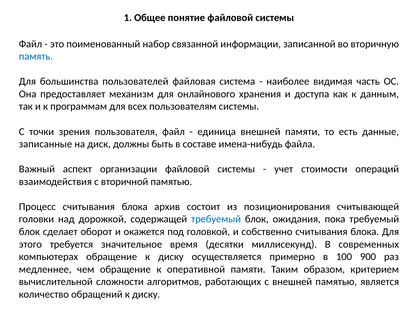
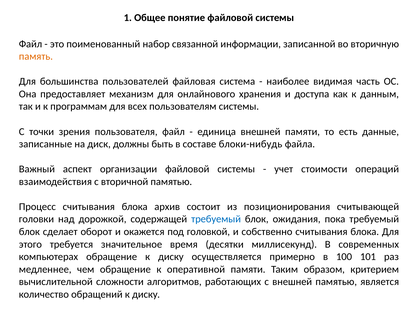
память colour: blue -> orange (36, 57)
имена-нибудь: имена-нибудь -> блоки-нибудь (251, 144)
900: 900 -> 101 (368, 257)
